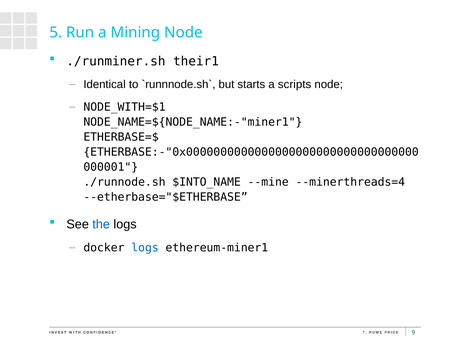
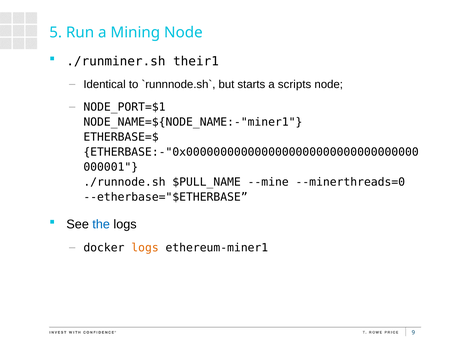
NODE_WITH=$1: NODE_WITH=$1 -> NODE_PORT=$1 (124, 107)
$INTO_NAME: $INTO_NAME -> $PULL_NAME (207, 182)
--minerthreads=4: --minerthreads=4 -> --minerthreads=0 (350, 182)
logs colour: blue -> orange (145, 248)
